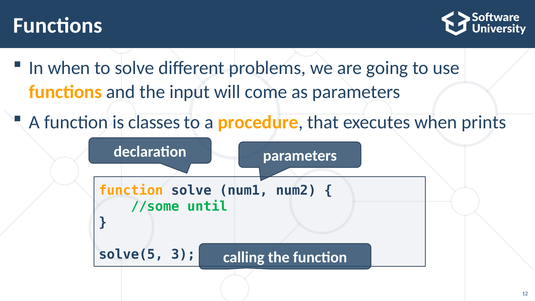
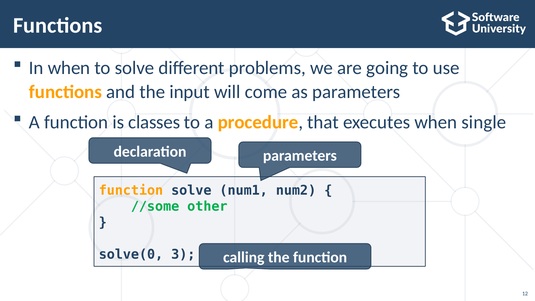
prints: prints -> single (484, 122)
until: until -> other (207, 206)
solve(5: solve(5 -> solve(0 (131, 254)
